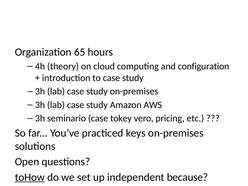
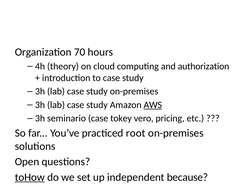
65: 65 -> 70 (80, 52)
configuration: configuration -> authorization (203, 66)
AWS underline: none -> present (153, 105)
keys: keys -> root (136, 133)
